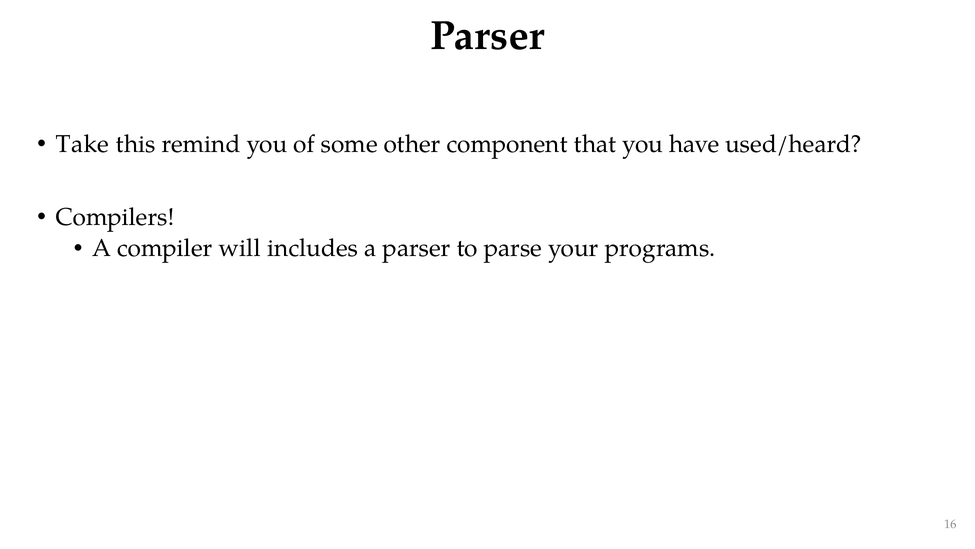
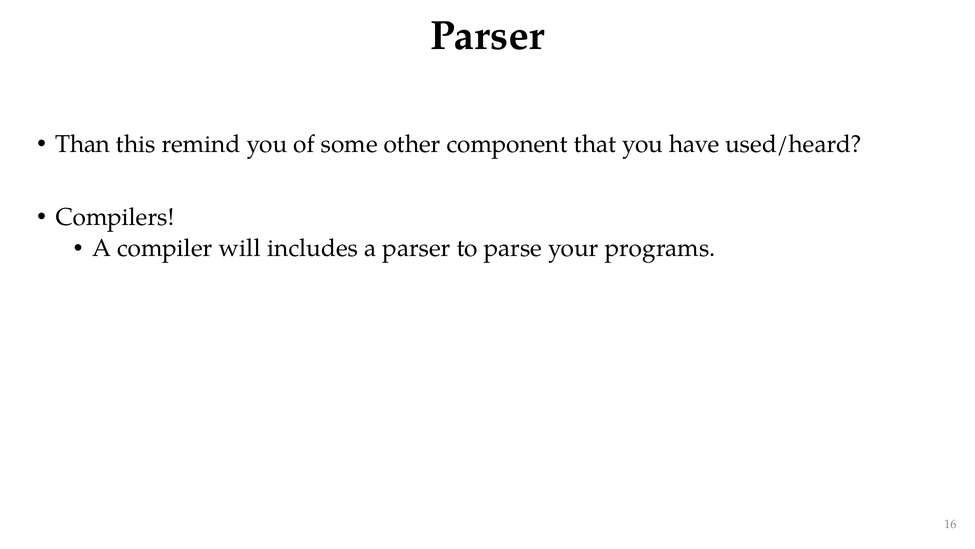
Take: Take -> Than (83, 144)
